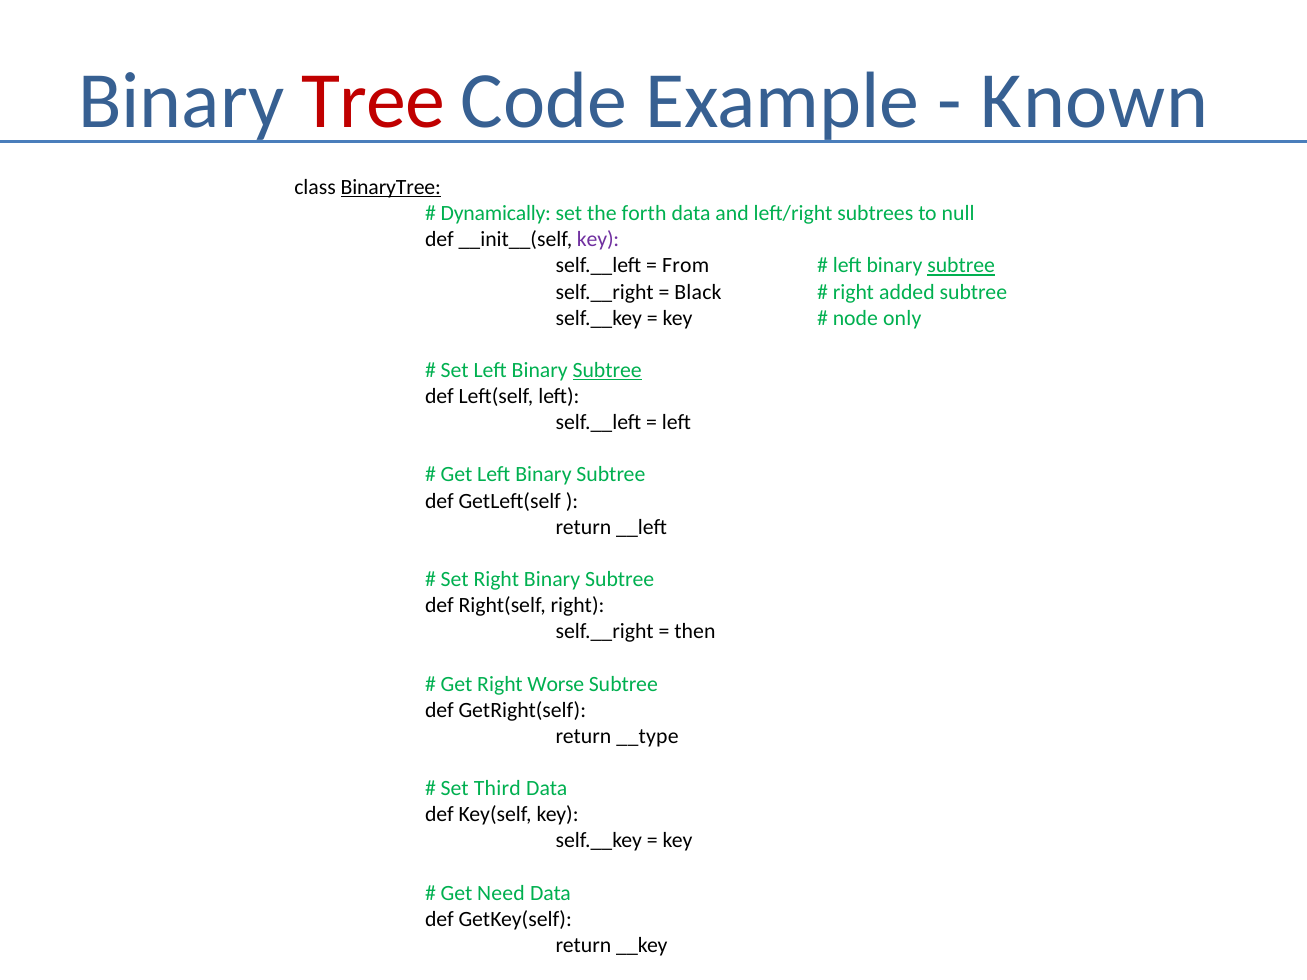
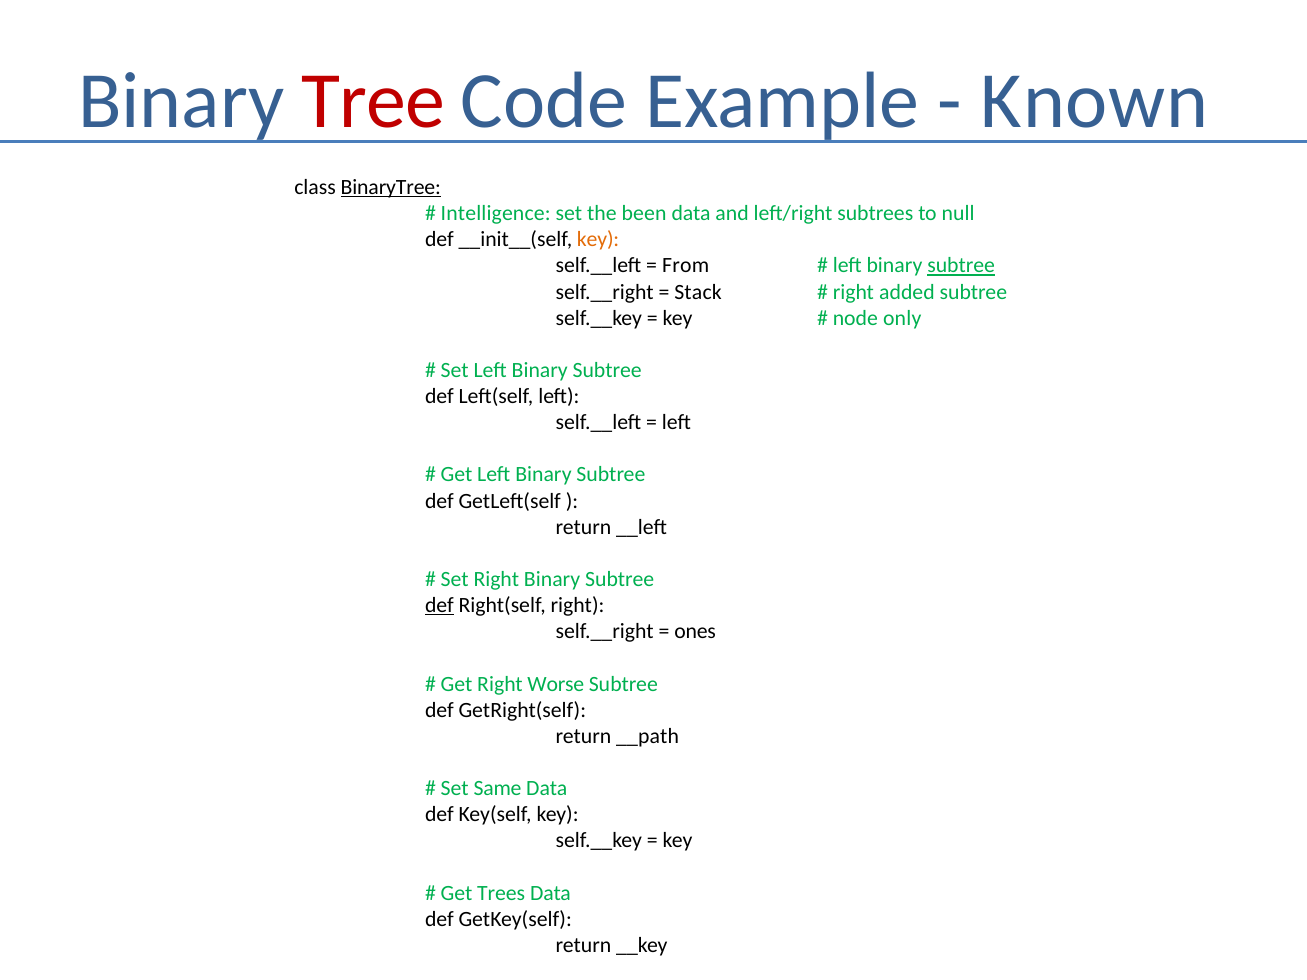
Dynamically: Dynamically -> Intelligence (496, 214)
forth: forth -> been (644, 214)
key colour: purple -> orange (598, 240)
Black: Black -> Stack (698, 292)
Subtree underline: present -> none (607, 370)
def underline: none -> present (439, 606)
then: then -> ones (695, 632)
__type: __type -> __path (648, 736)
Third: Third -> Same (498, 789)
Need: Need -> Trees (501, 893)
